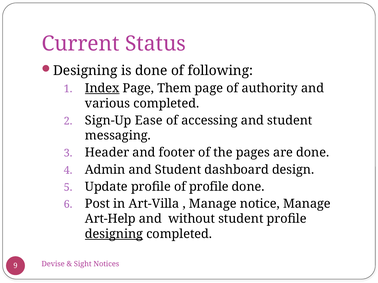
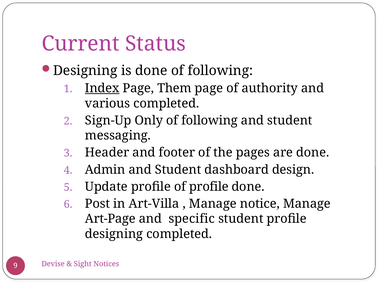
Ease: Ease -> Only (149, 121)
accessing: accessing -> following (210, 121)
Art-Help: Art-Help -> Art-Page (110, 219)
without: without -> specific (192, 219)
designing underline: present -> none (114, 234)
